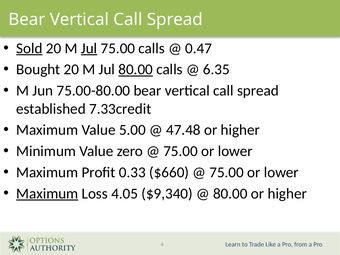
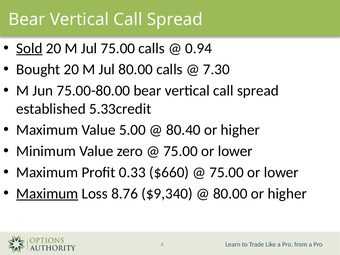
Jul underline: present -> none (89, 48)
0.47: 0.47 -> 0.94 (199, 48)
80.00 underline: present -> none (136, 69)
6.35: 6.35 -> 7.30 (216, 69)
7.33credit: 7.33credit -> 5.33credit (120, 109)
47.48: 47.48 -> 80.40 (183, 130)
4.05: 4.05 -> 8.76 (125, 194)
